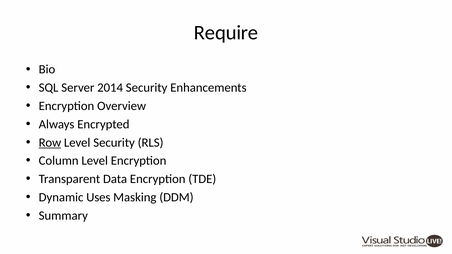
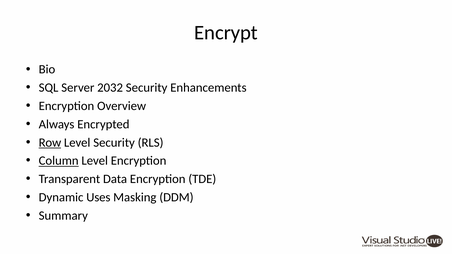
Require: Require -> Encrypt (226, 33)
2014: 2014 -> 2032 (110, 88)
Column underline: none -> present (59, 161)
